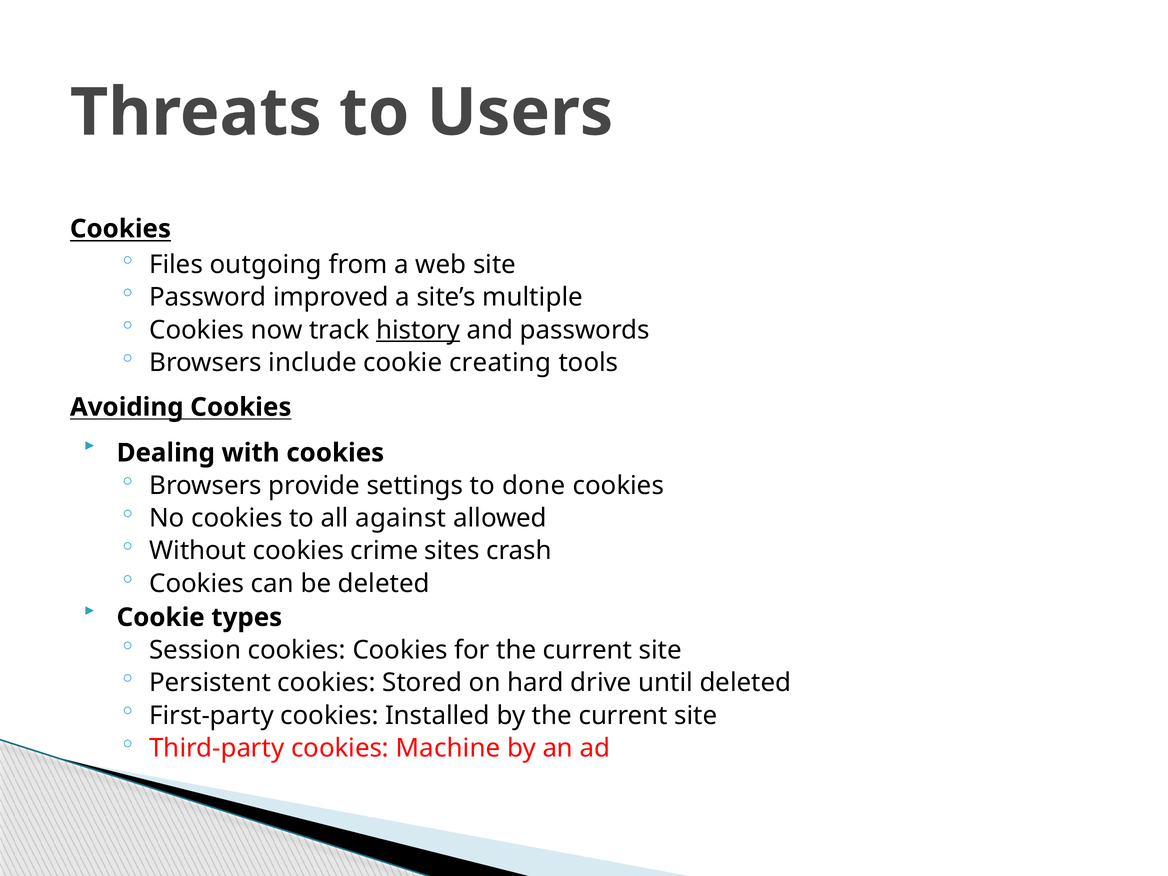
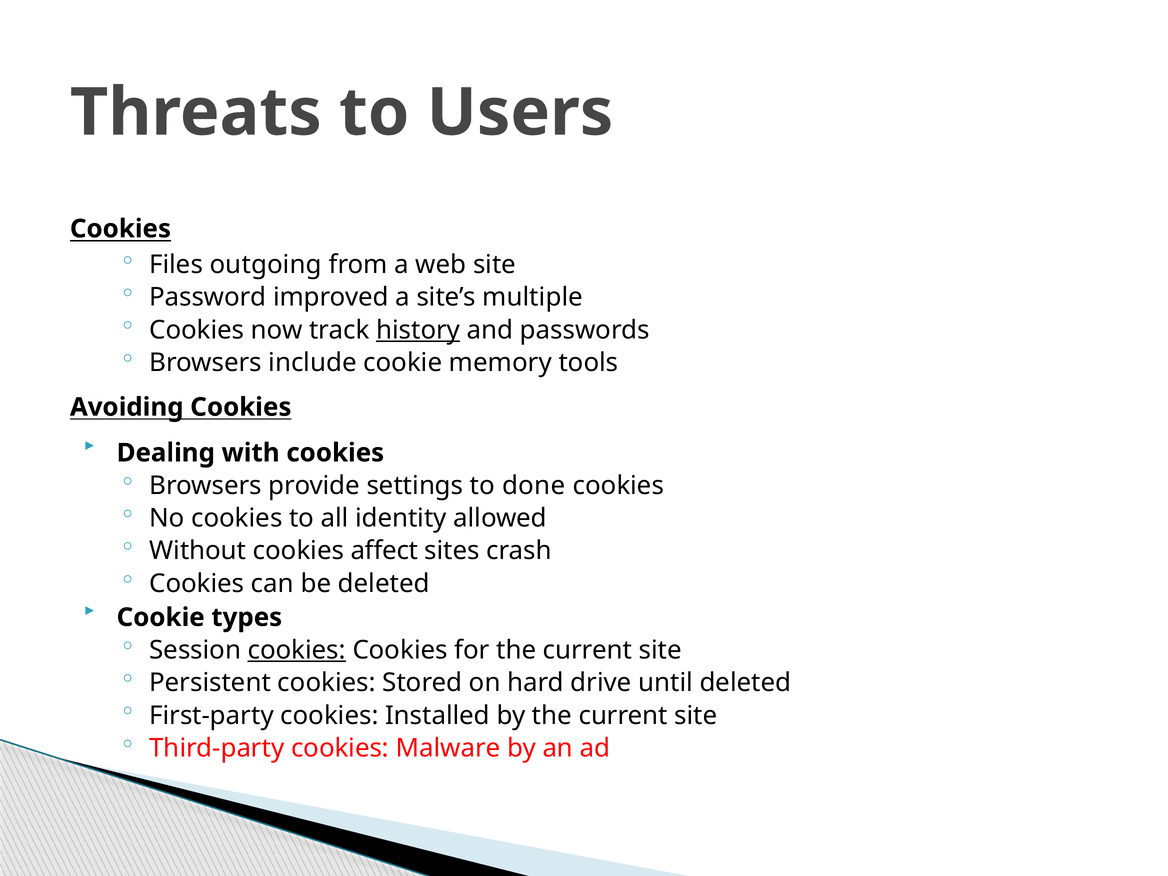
creating: creating -> memory (500, 363)
against: against -> identity (401, 518)
crime: crime -> affect (384, 551)
cookies underline: none -> present (297, 650)
Machine: Machine -> Malware (448, 748)
